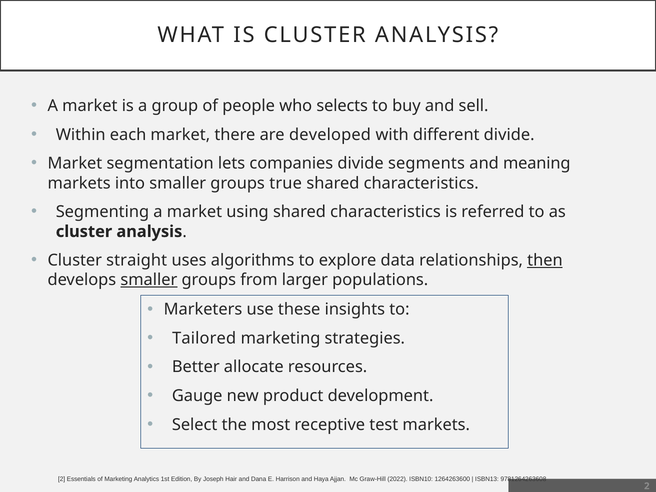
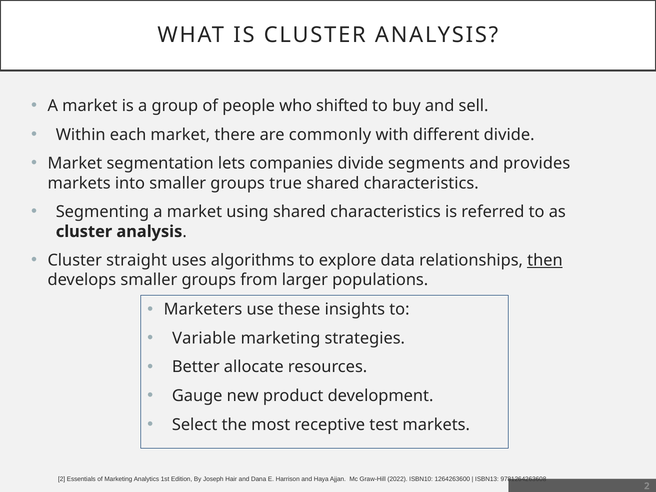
selects: selects -> shifted (342, 106)
developed: developed -> commonly (330, 135)
meaning: meaning -> provides (537, 163)
smaller underline: present -> none (149, 280)
Tailored: Tailored -> Variable (204, 338)
